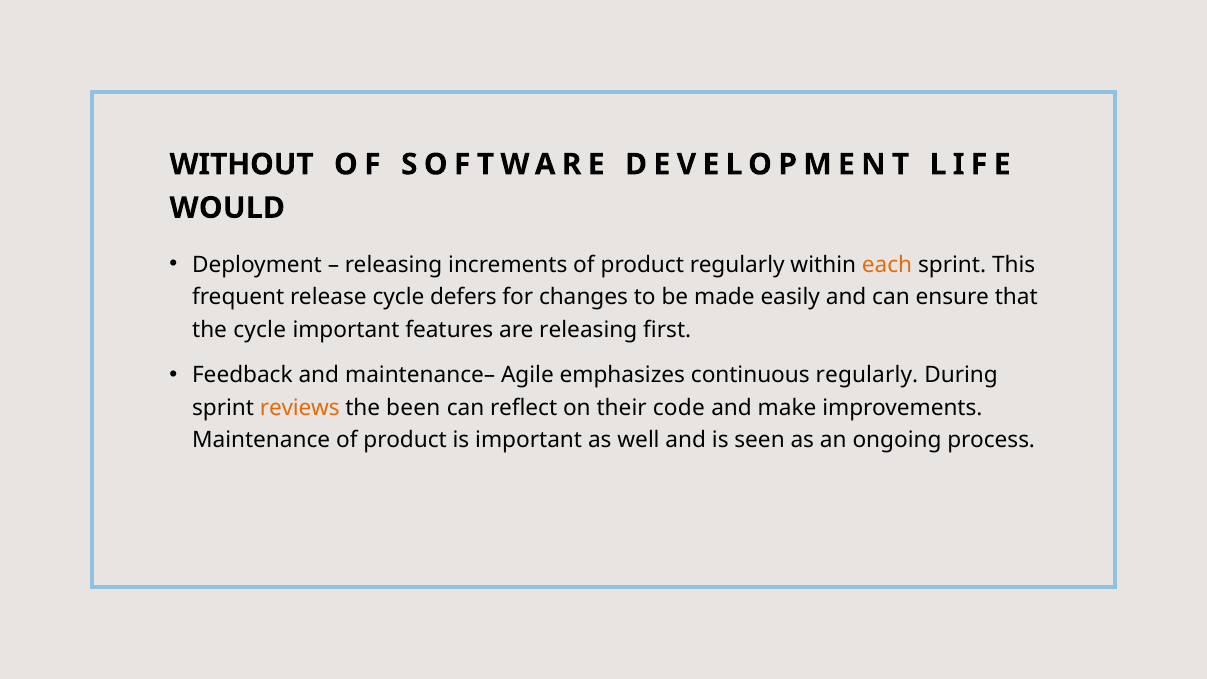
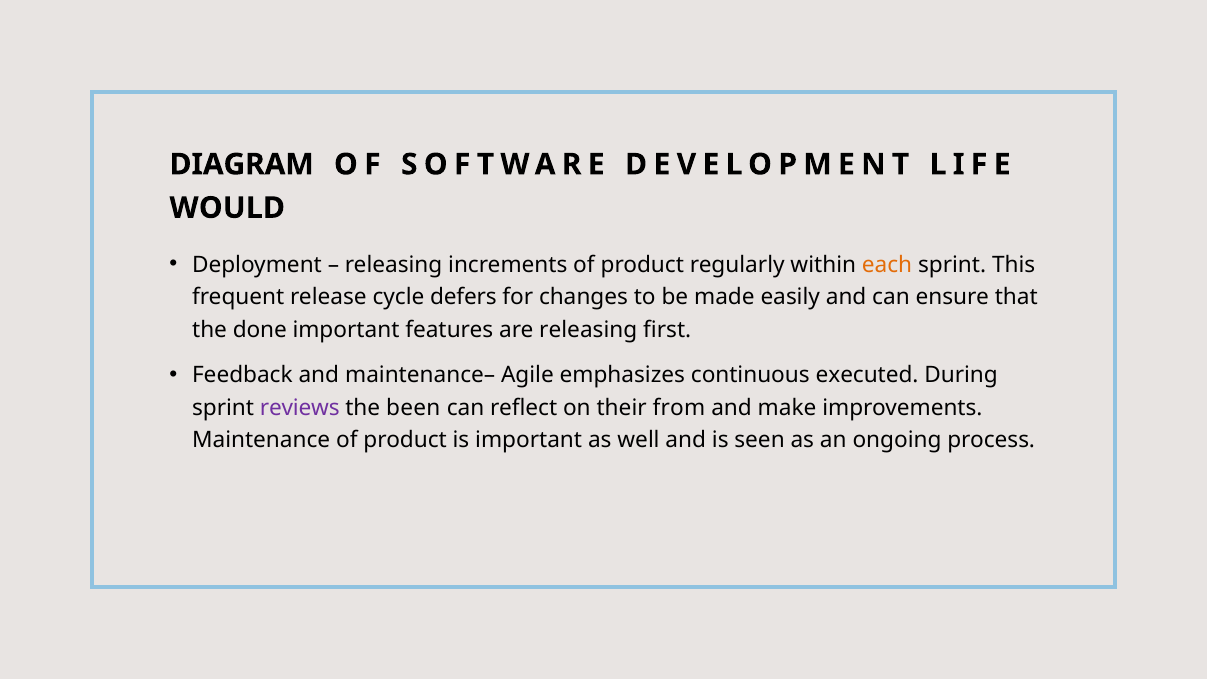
WITHOUT: WITHOUT -> DIAGRAM (242, 164)
the cycle: cycle -> done (260, 330)
continuous regularly: regularly -> executed (867, 375)
reviews colour: orange -> purple (300, 408)
code: code -> from (679, 408)
